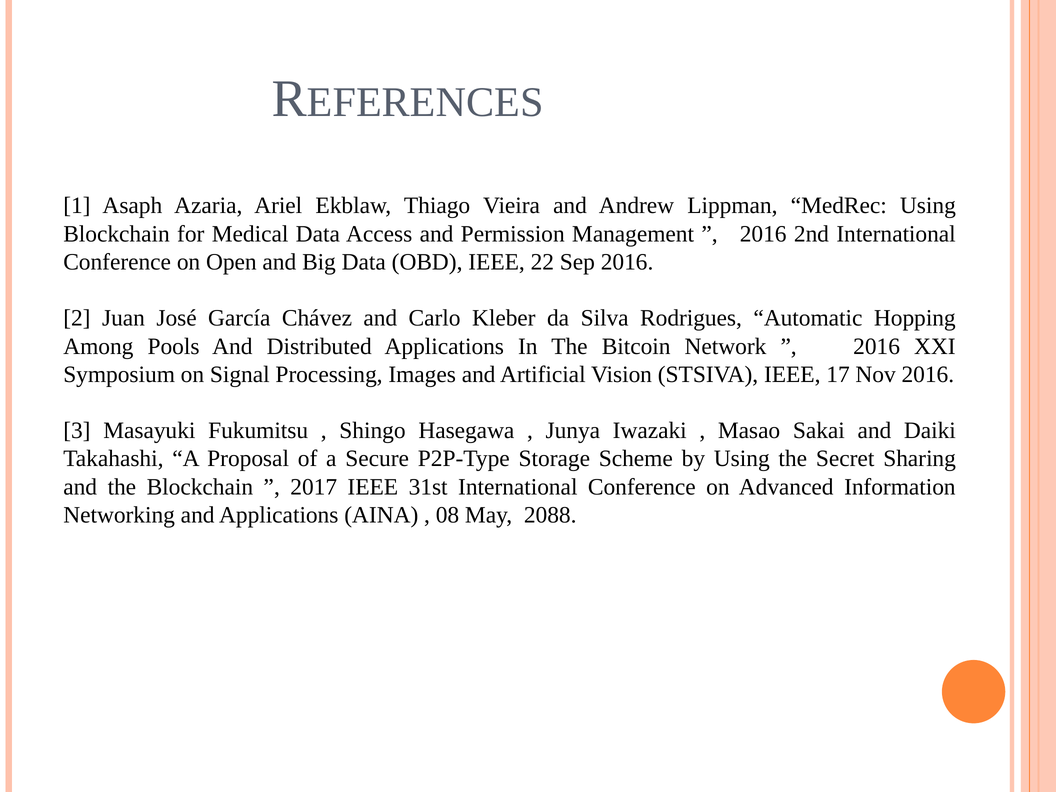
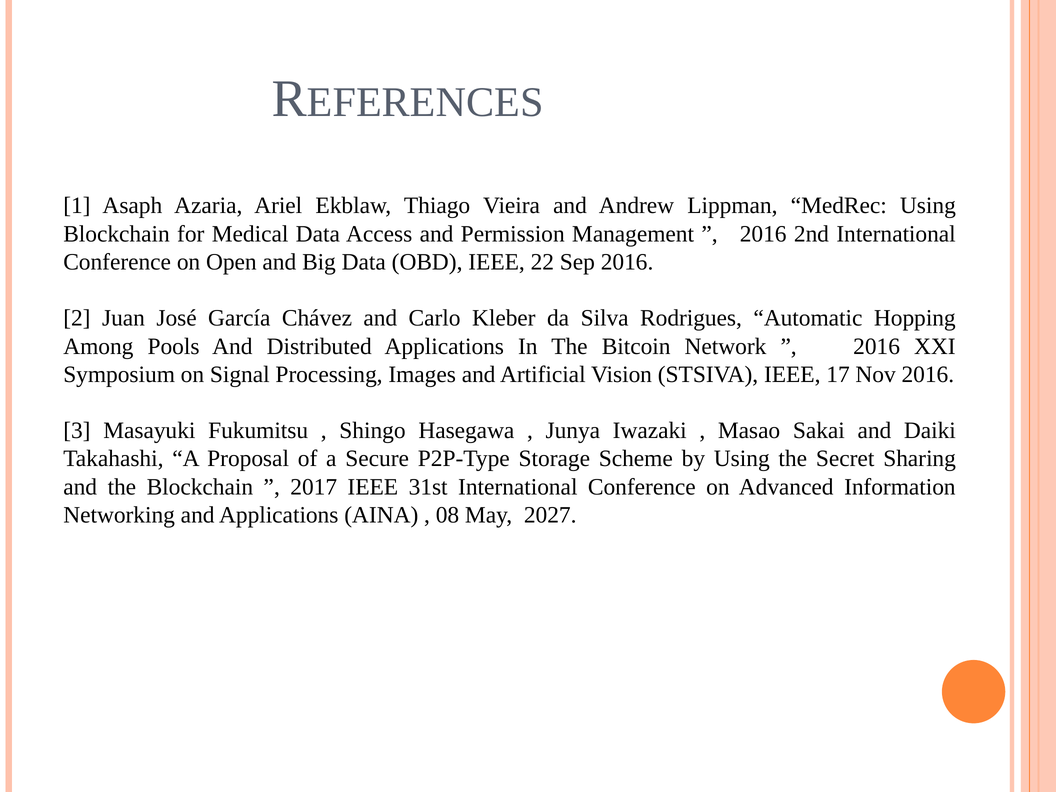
2088: 2088 -> 2027 (550, 515)
